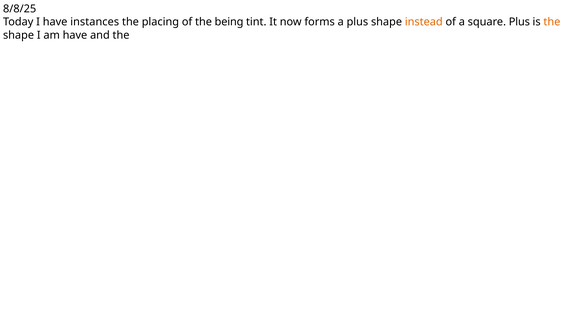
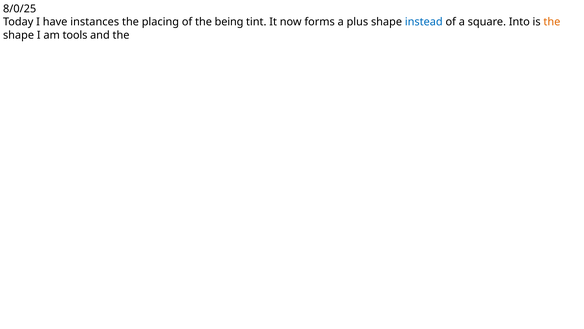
8/8/25: 8/8/25 -> 8/0/25 (20, 9)
instead colour: orange -> blue (424, 22)
square Plus: Plus -> Into (519, 22)
am have: have -> tools (75, 35)
